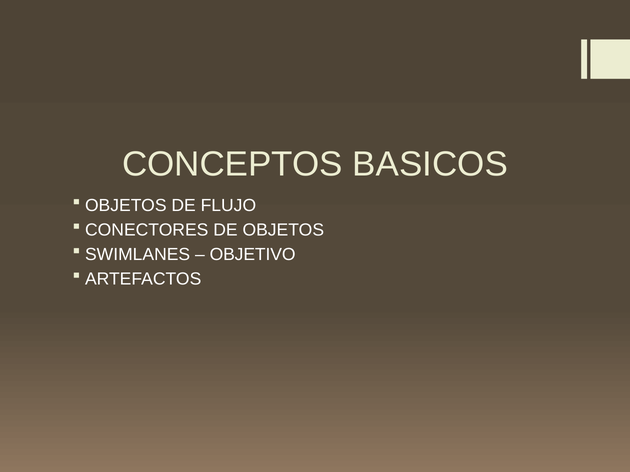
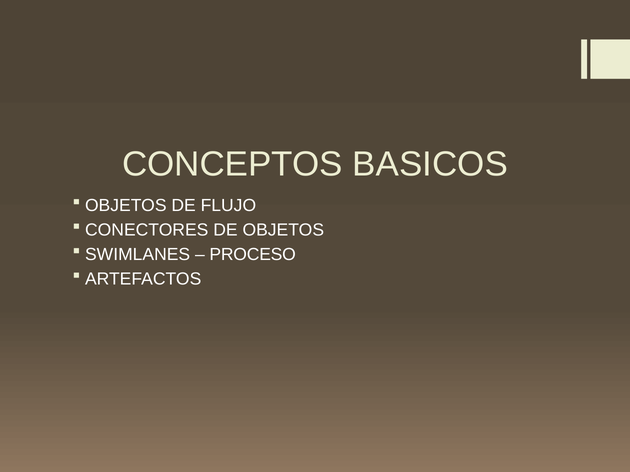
OBJETIVO: OBJETIVO -> PROCESO (253, 255)
